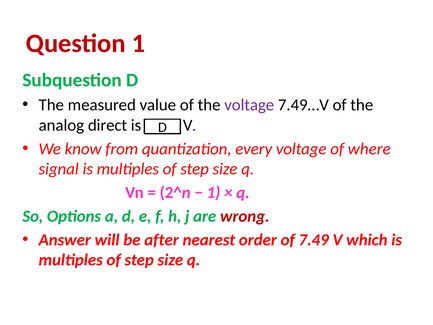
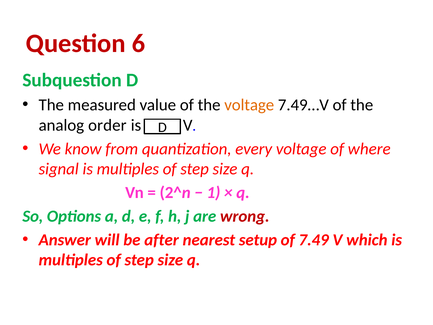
Question 1: 1 -> 6 (138, 43)
voltage colour: purple -> orange (249, 105)
direct: direct -> order (107, 125)
order: order -> setup (258, 240)
